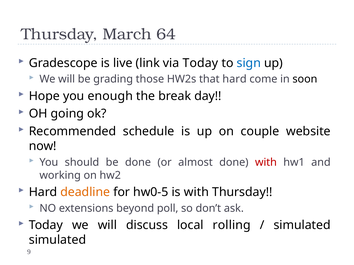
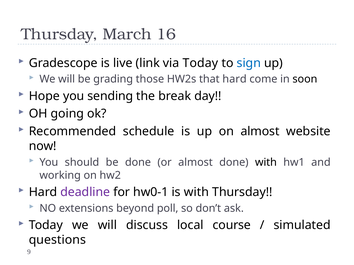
64: 64 -> 16 (166, 34)
enough: enough -> sending (110, 96)
on couple: couple -> almost (260, 132)
with colour: red -> black (266, 163)
deadline colour: orange -> purple (85, 192)
hw0-5: hw0-5 -> hw0-1 (151, 192)
rolling: rolling -> course (232, 226)
simulated: simulated -> questions (57, 240)
